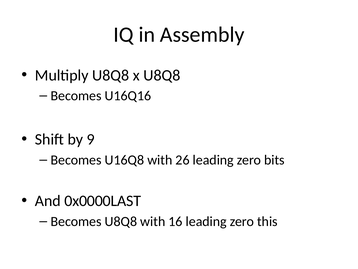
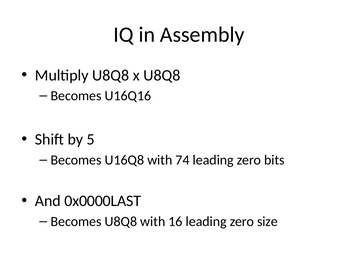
9: 9 -> 5 (91, 139)
26: 26 -> 74 (183, 160)
this: this -> size (267, 221)
